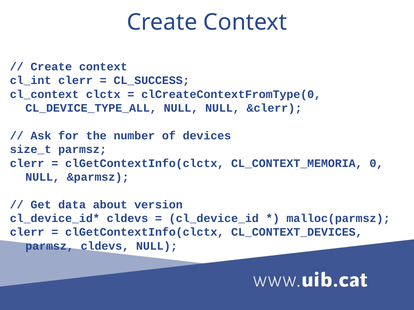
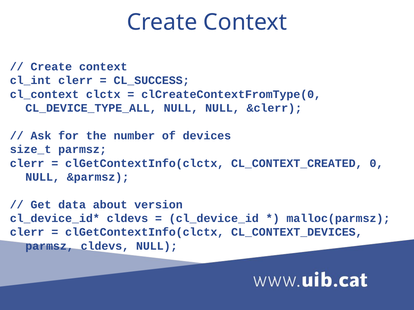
CL_CONTEXT_MEMORIA: CL_CONTEXT_MEMORIA -> CL_CONTEXT_CREATED (297, 163)
